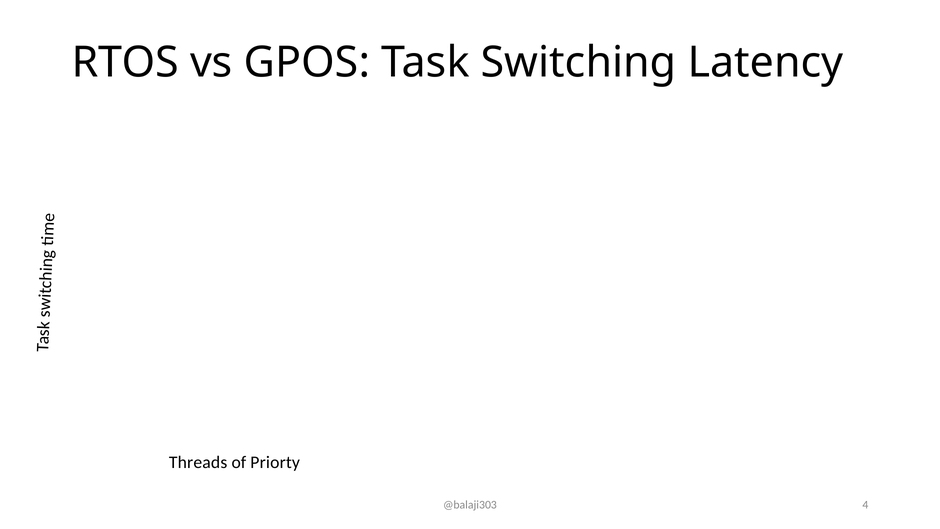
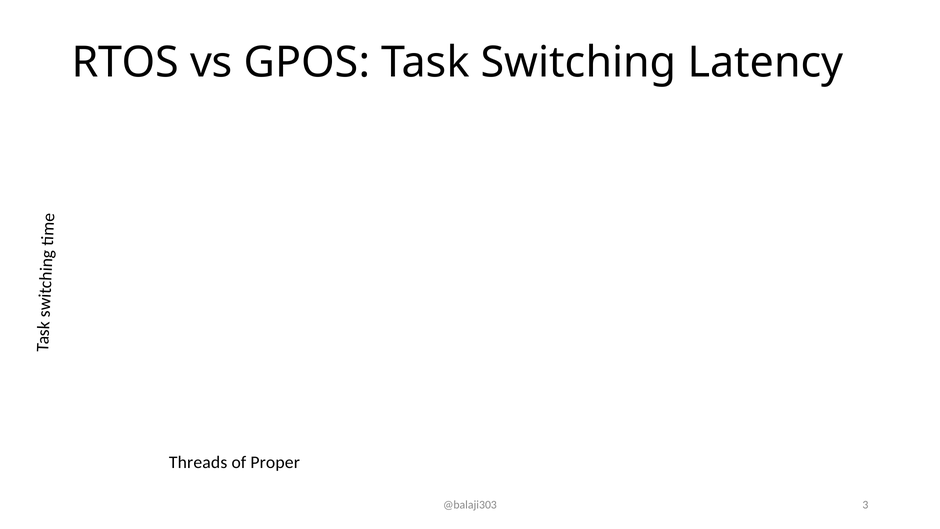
Priorty: Priorty -> Proper (275, 462)
4: 4 -> 3 (865, 505)
